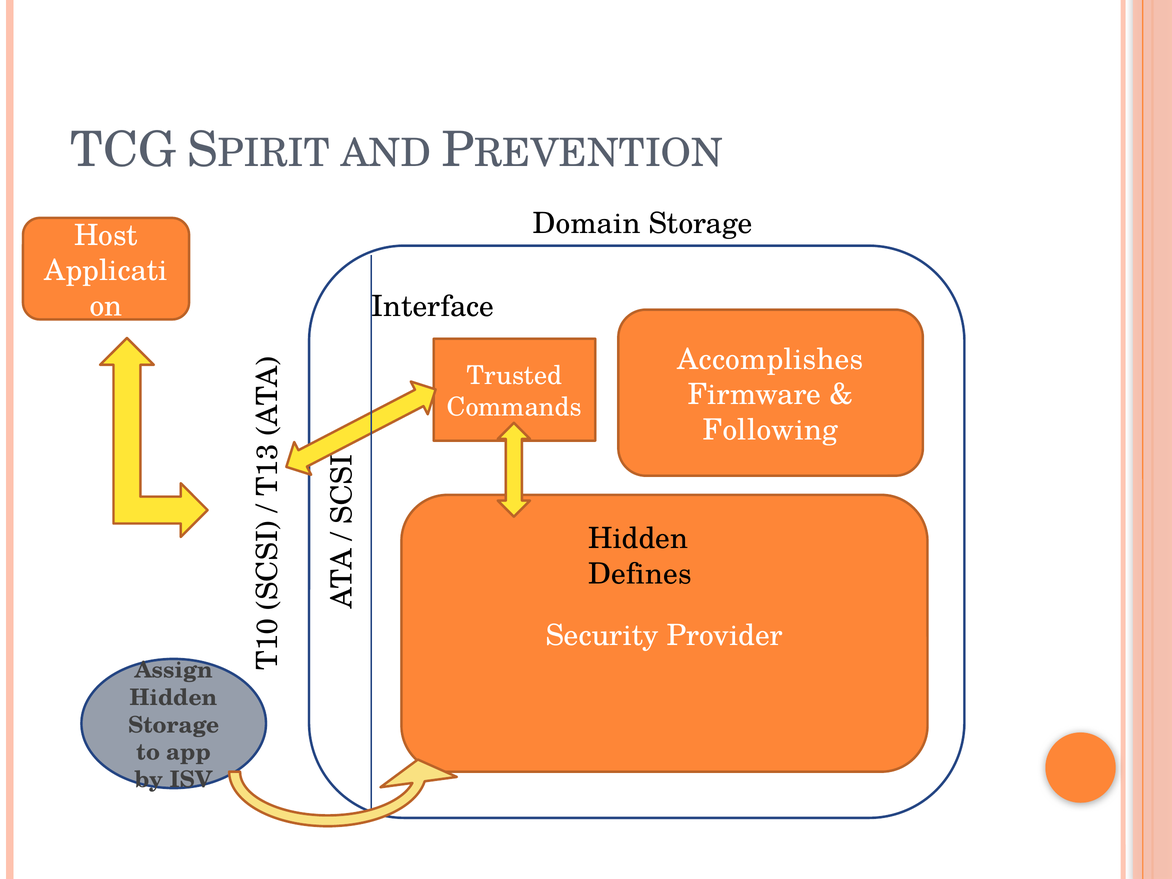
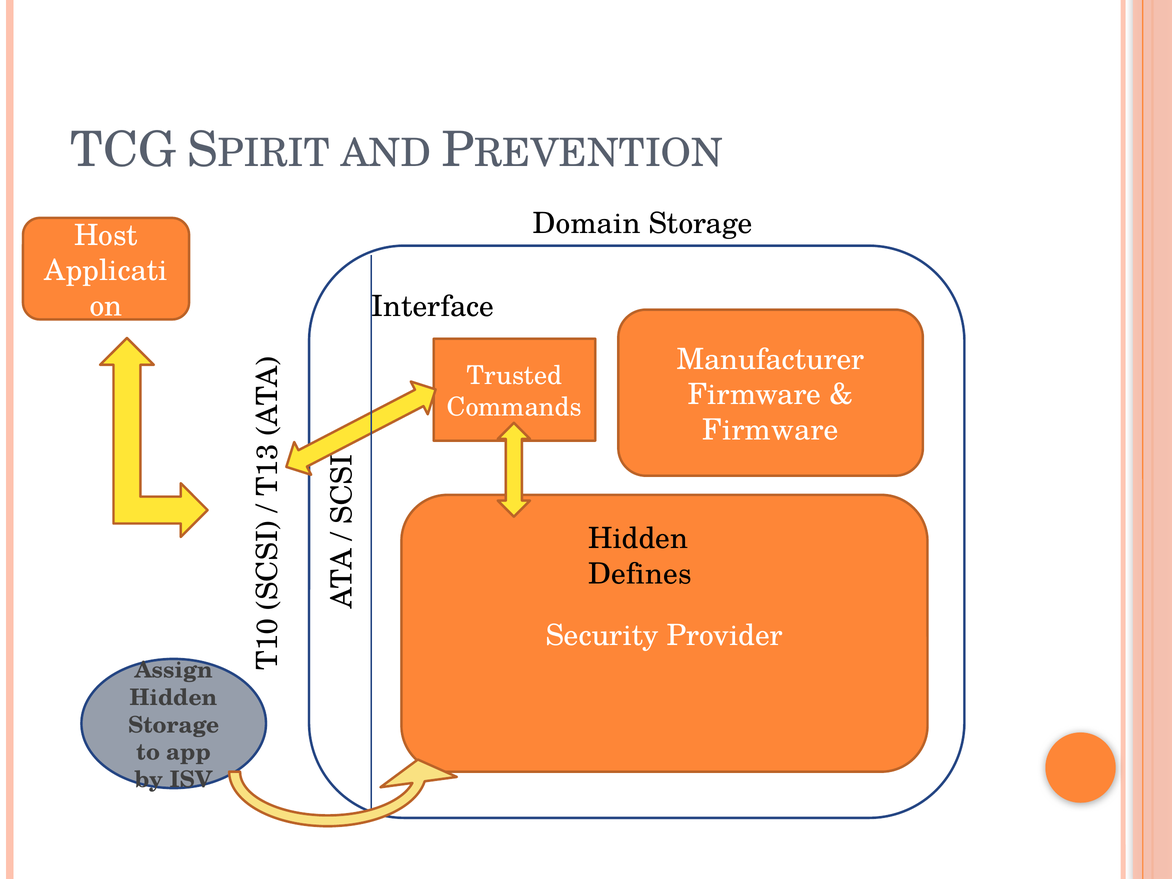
Accomplishes: Accomplishes -> Manufacturer (771, 360)
Following: Following -> Firmware (770, 430)
